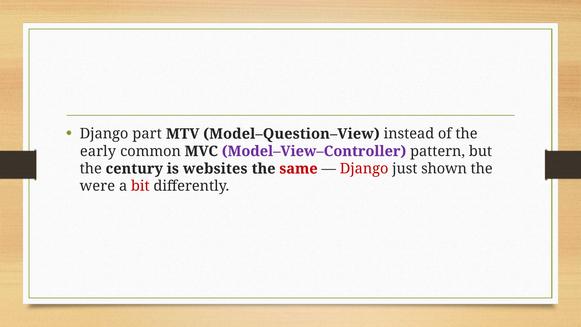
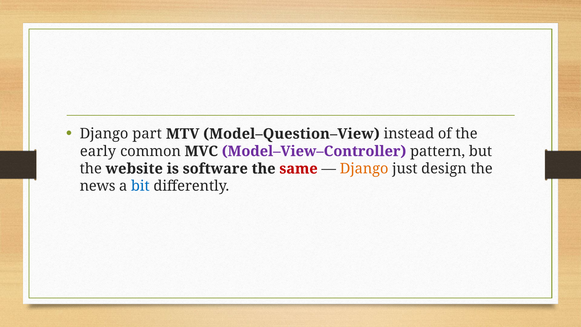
century: century -> website (134, 169)
websites: websites -> software (215, 169)
Django colour: red -> orange (364, 169)
shown: shown -> design (444, 169)
were: were -> news (98, 186)
bit colour: red -> blue (140, 186)
